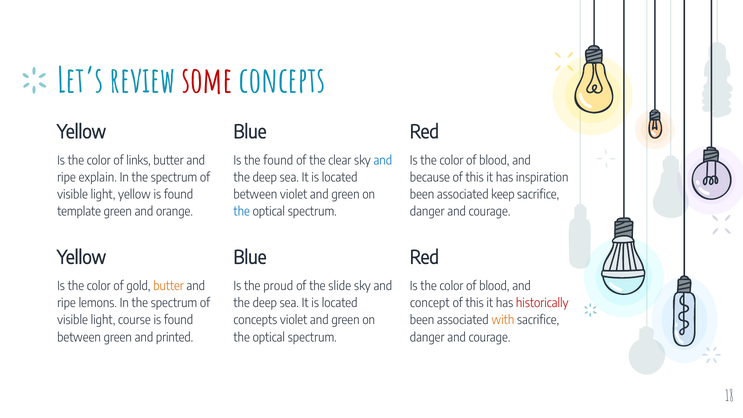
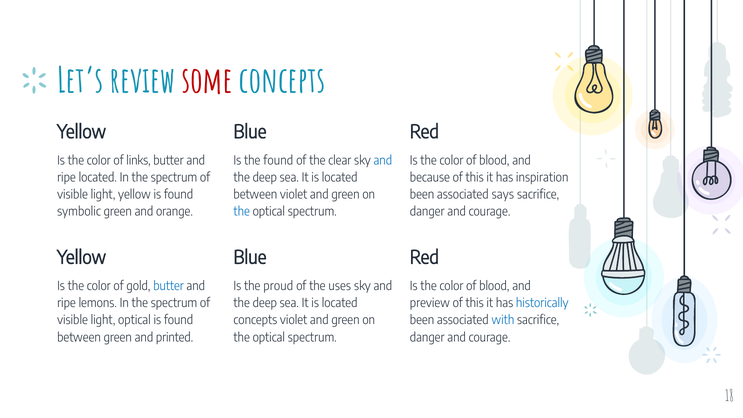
ripe explain: explain -> located (98, 178)
keep: keep -> says (503, 195)
template: template -> symbolic (79, 212)
butter colour: orange -> blue (169, 286)
slide: slide -> uses (340, 286)
concept: concept -> preview (430, 303)
historically colour: red -> blue (542, 303)
light course: course -> optical (134, 320)
with colour: orange -> blue (503, 320)
